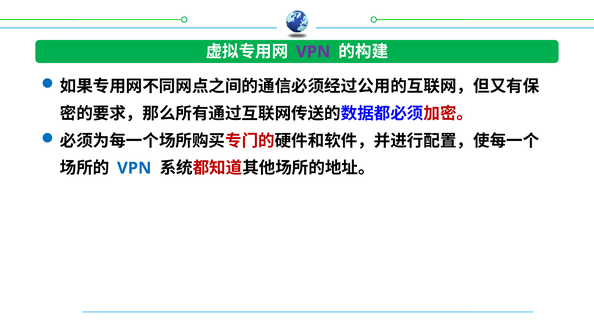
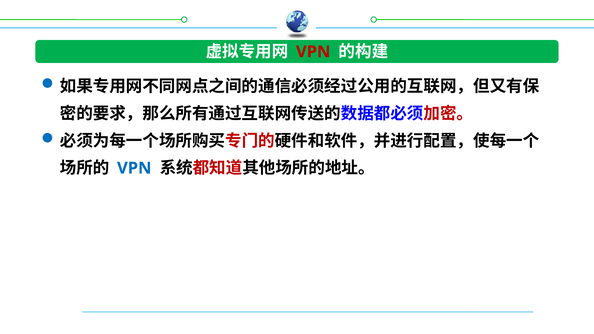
VPN colour: purple -> red (313, 52)
